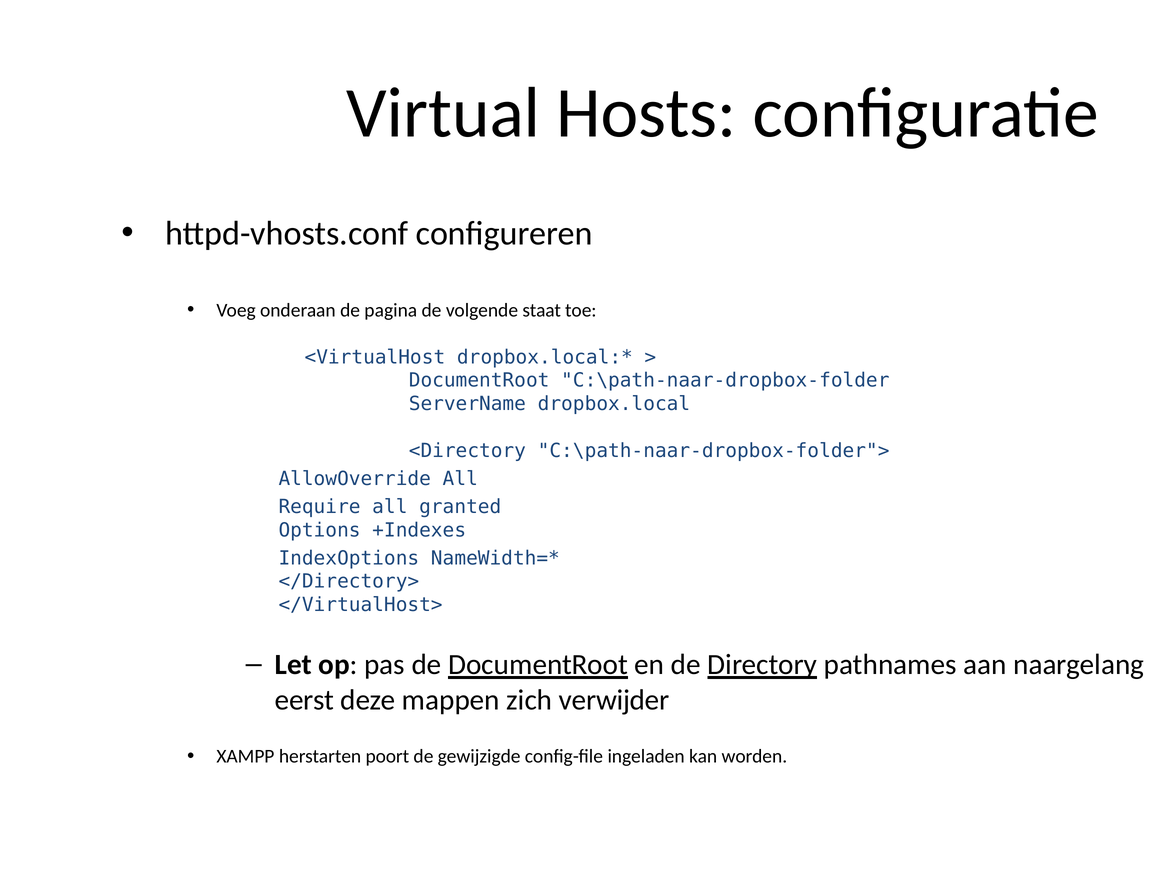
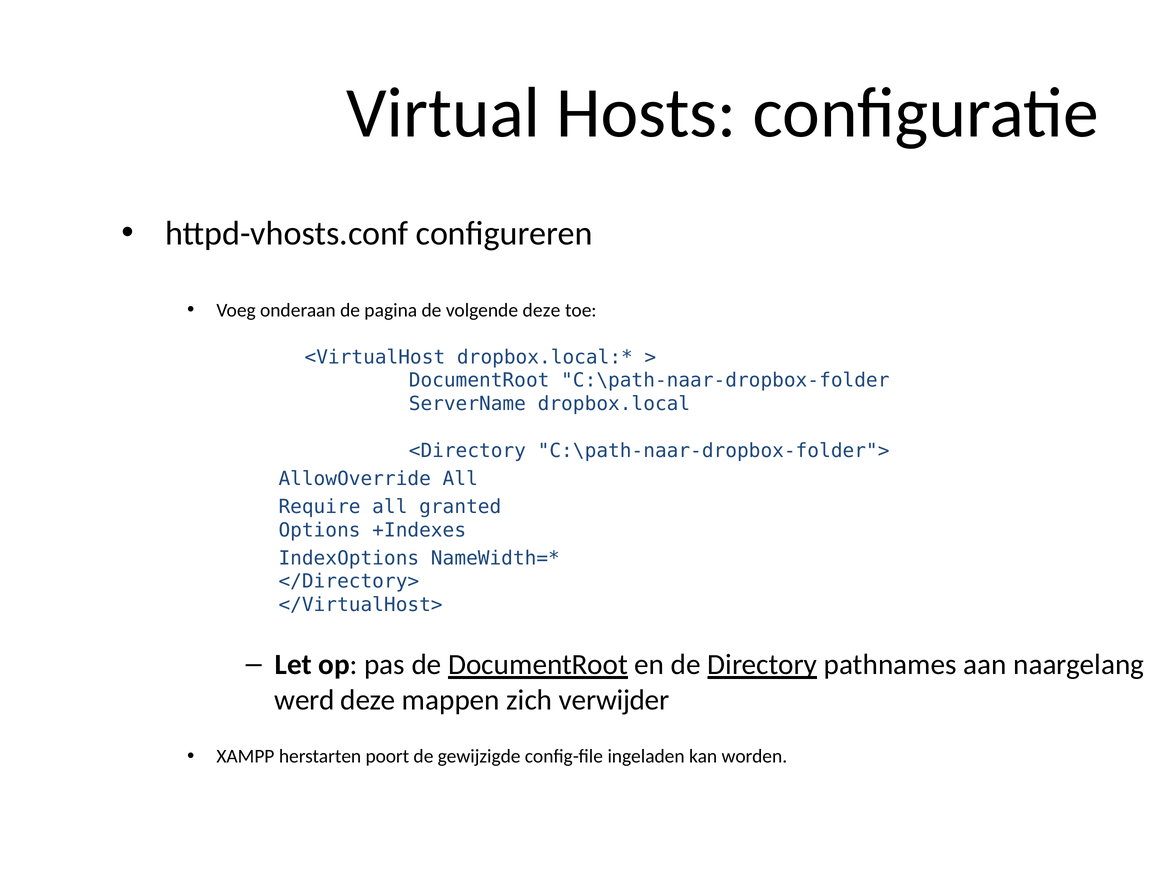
volgende staat: staat -> deze (541, 310)
eerst: eerst -> werd (304, 700)
